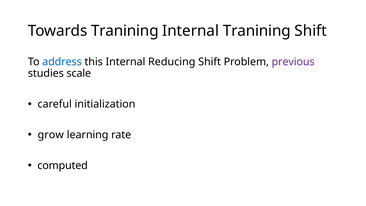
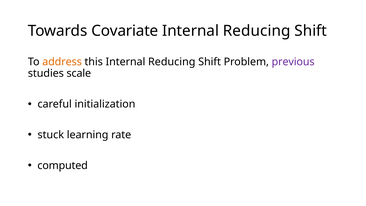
Towards Tranining: Tranining -> Covariate (125, 31)
Tranining: Tranining -> Reducing (257, 31)
address colour: blue -> orange (62, 62)
grow: grow -> stuck (51, 135)
